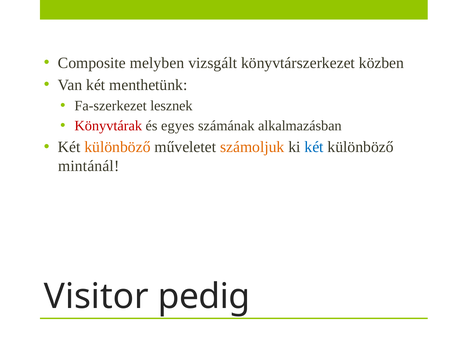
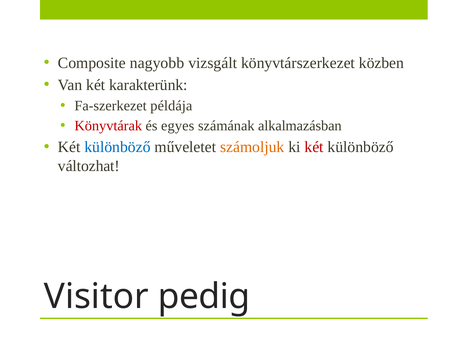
melyben: melyben -> nagyobb (157, 63)
menthetünk: menthetünk -> karakterünk (148, 85)
lesznek: lesznek -> példája (171, 106)
különböző colour: orange -> blue (118, 147)
két colour: blue -> red (314, 147)
mintánál: mintánál -> változhat (89, 166)
